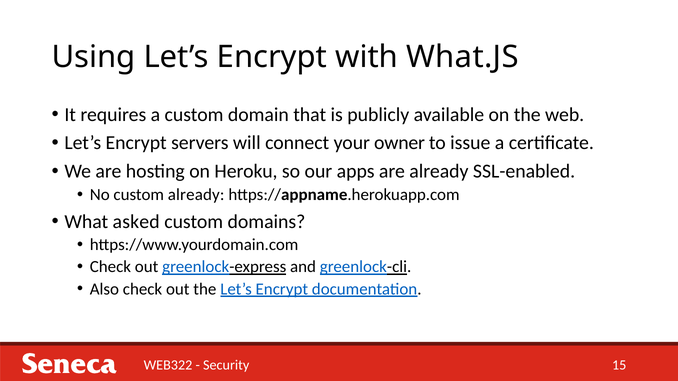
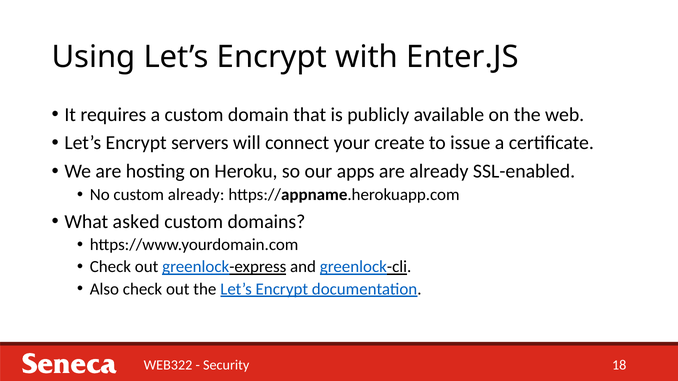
What.JS: What.JS -> Enter.JS (463, 57)
owner: owner -> create (400, 143)
15: 15 -> 18 (619, 365)
